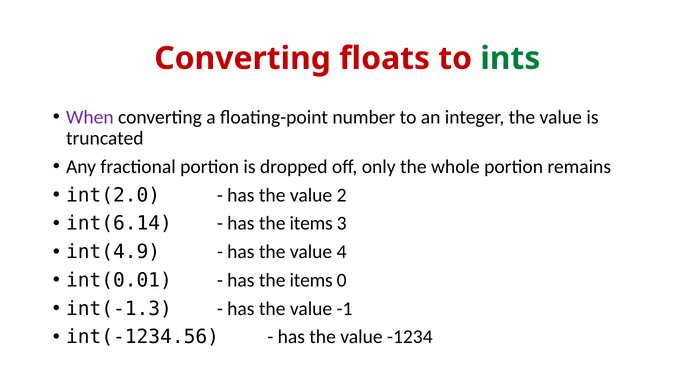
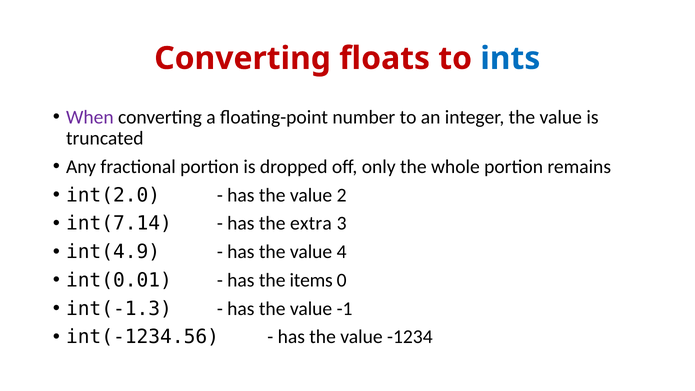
ints colour: green -> blue (510, 58)
int(6.14: int(6.14 -> int(7.14 (119, 223)
items: items -> extra (311, 223)
